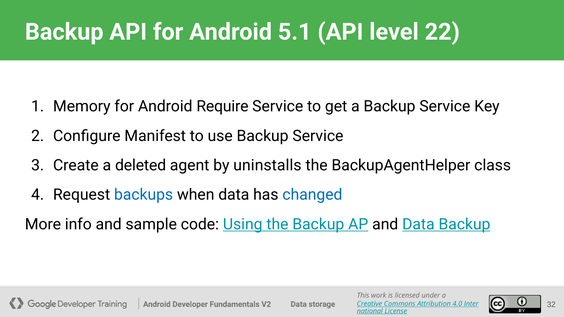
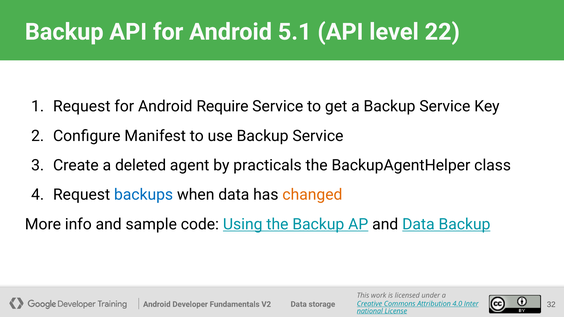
Memory: Memory -> Request (82, 107)
uninstalls: uninstalls -> practicals (267, 166)
changed colour: blue -> orange (312, 195)
